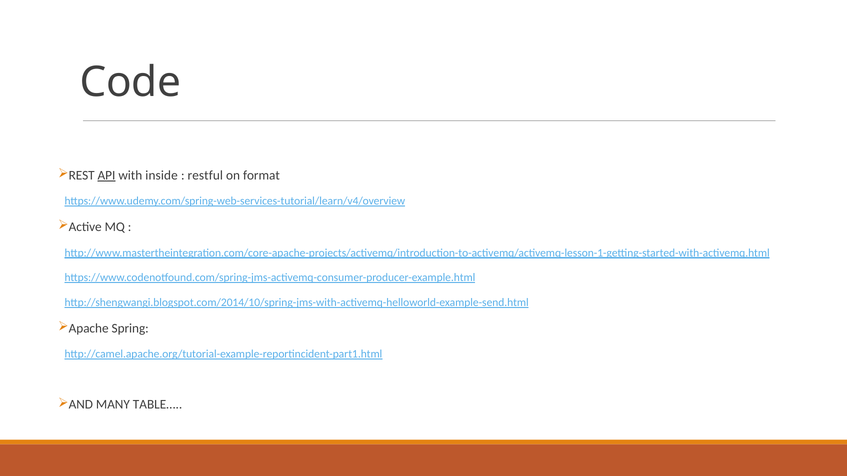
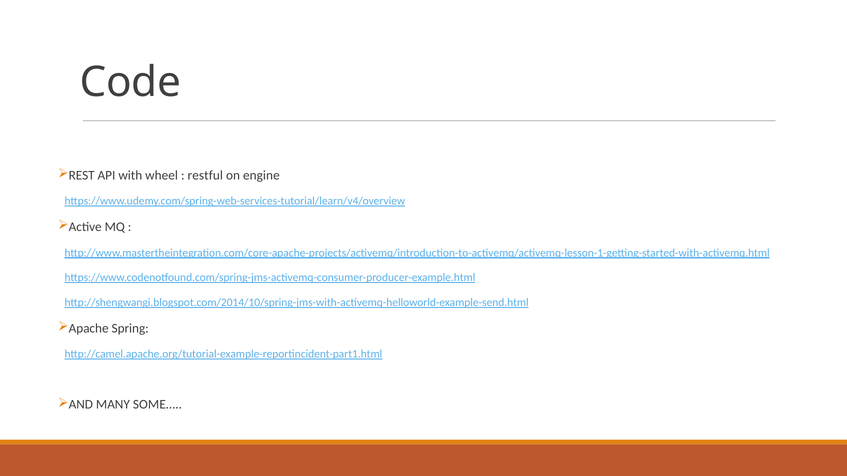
API underline: present -> none (106, 176)
inside: inside -> wheel (162, 176)
format: format -> engine (261, 176)
TABLE…: TABLE… -> SOME… (157, 405)
